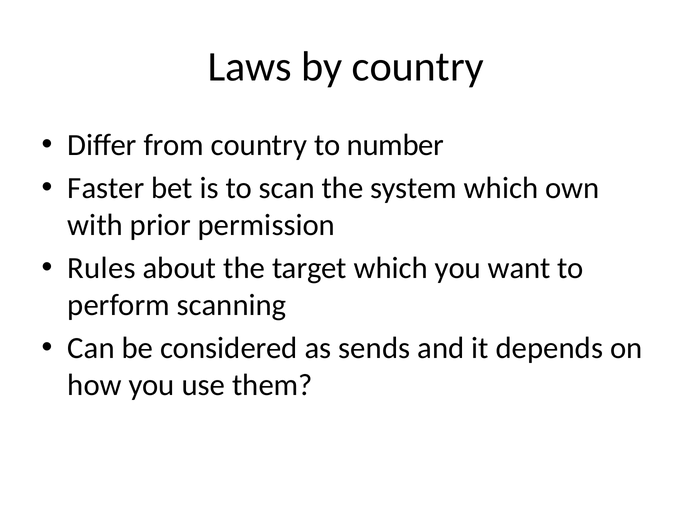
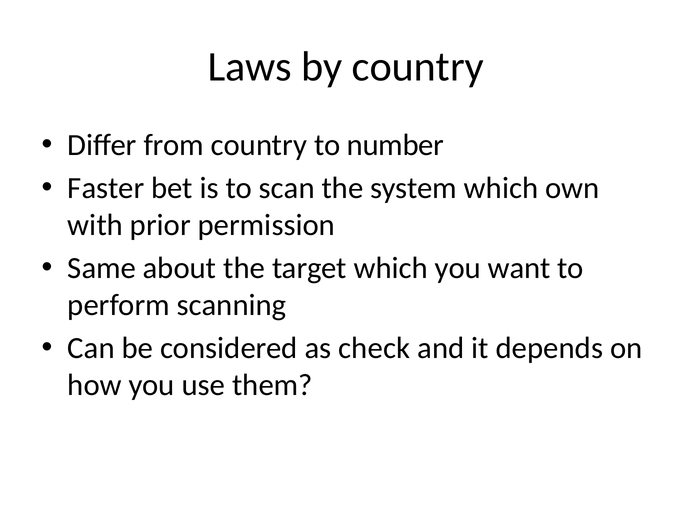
Rules: Rules -> Same (102, 268)
sends: sends -> check (374, 348)
